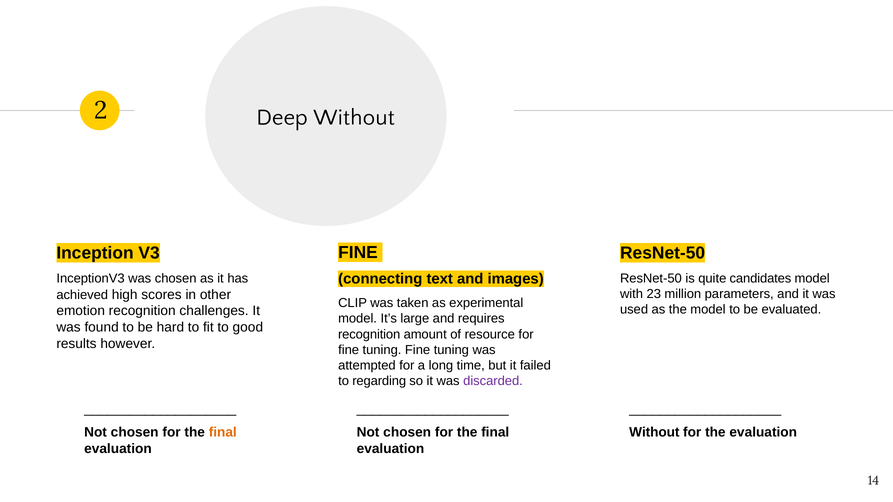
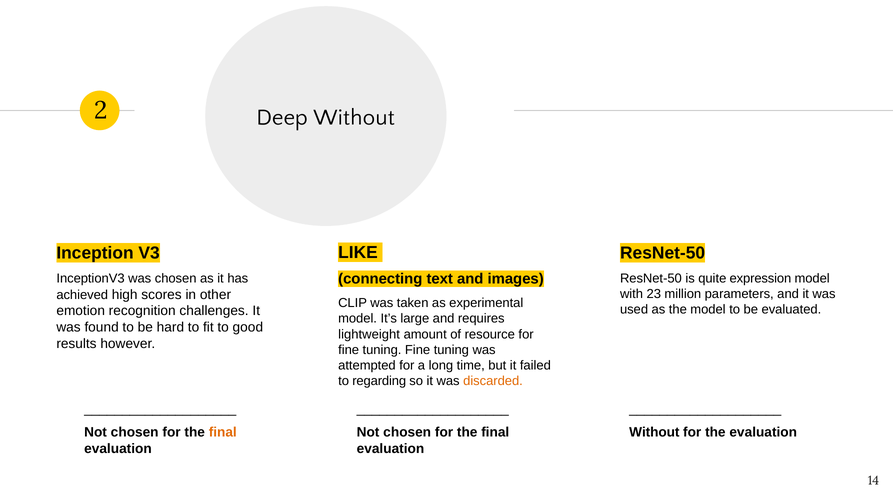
FINE: FINE -> LIKE (358, 253)
candidates: candidates -> expression (760, 279)
recognition: recognition -> lightweight (369, 334)
discarded colour: purple -> orange (493, 381)
